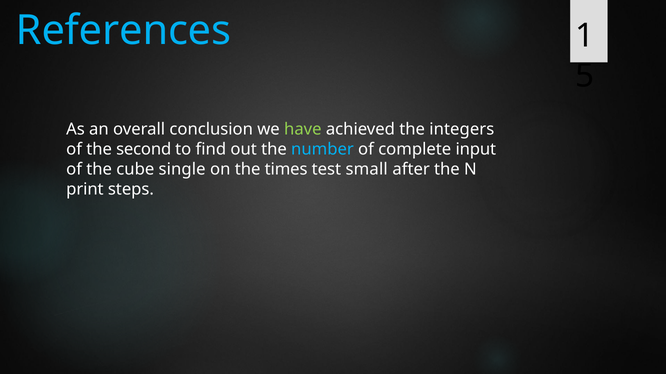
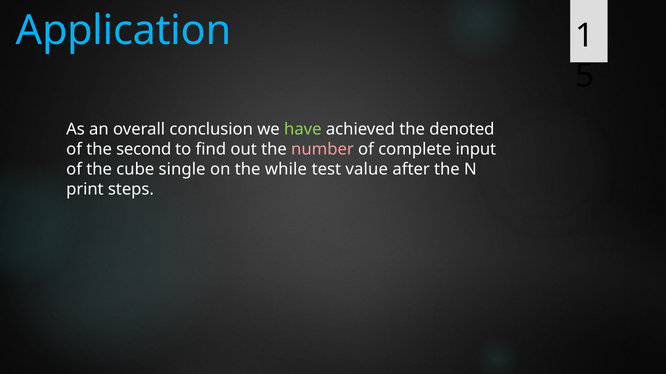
References: References -> Application (124, 30)
integers: integers -> denoted (462, 130)
number colour: light blue -> pink (322, 150)
times: times -> while (286, 170)
small: small -> value (367, 170)
